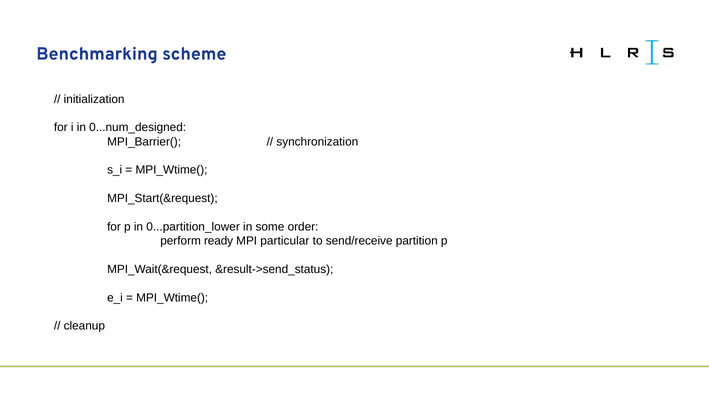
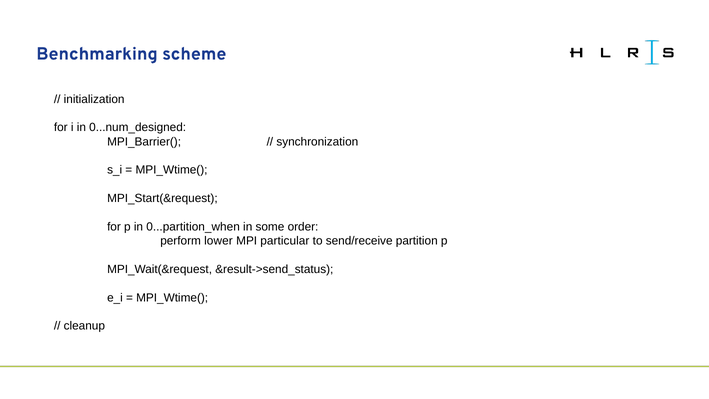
0...partition_lower: 0...partition_lower -> 0...partition_when (193, 227)
ready: ready -> lower (218, 241)
